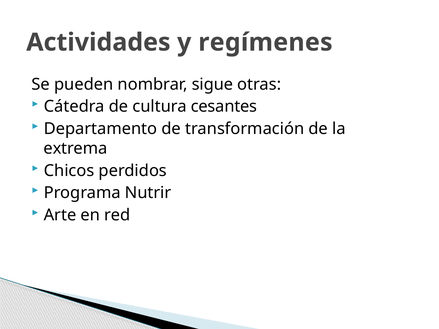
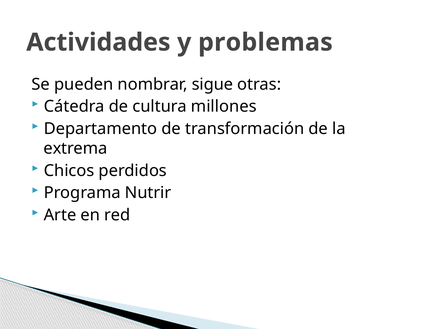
regímenes: regímenes -> problemas (265, 42)
cesantes: cesantes -> millones (224, 107)
